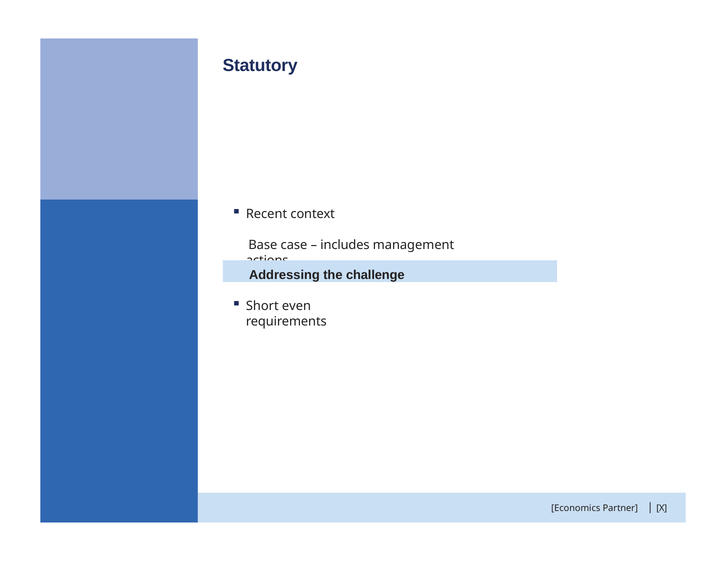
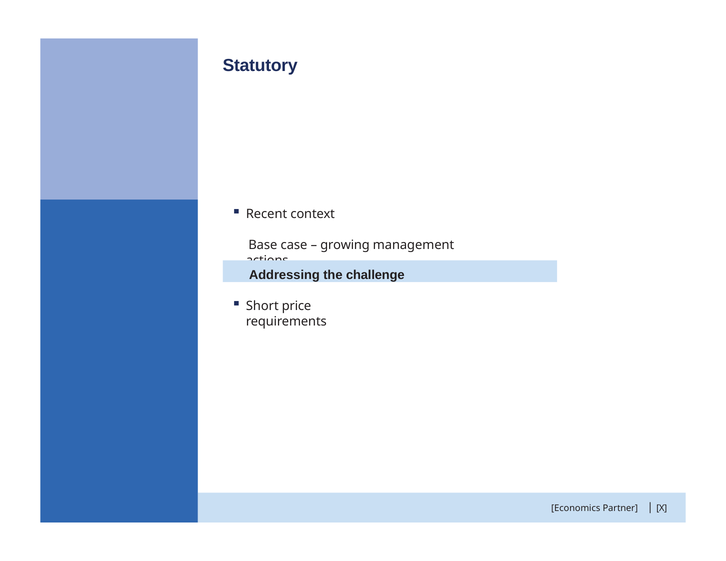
includes: includes -> growing (345, 245)
even: even -> price (297, 306)
